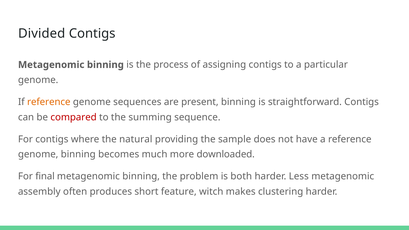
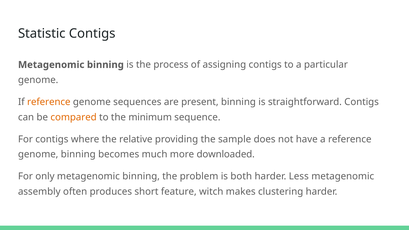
Divided: Divided -> Statistic (42, 34)
compared colour: red -> orange (74, 117)
summing: summing -> minimum (150, 117)
natural: natural -> relative (136, 139)
final: final -> only (45, 176)
